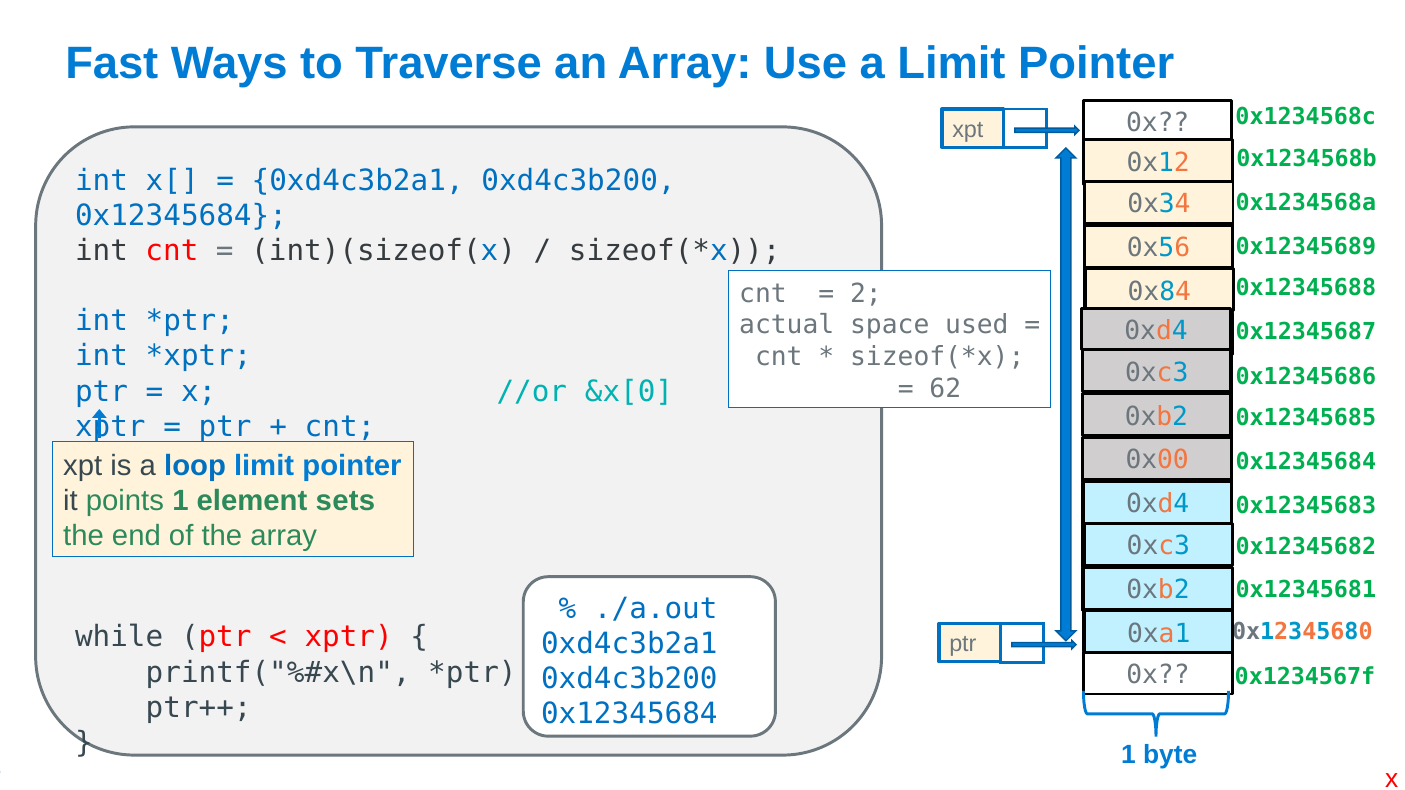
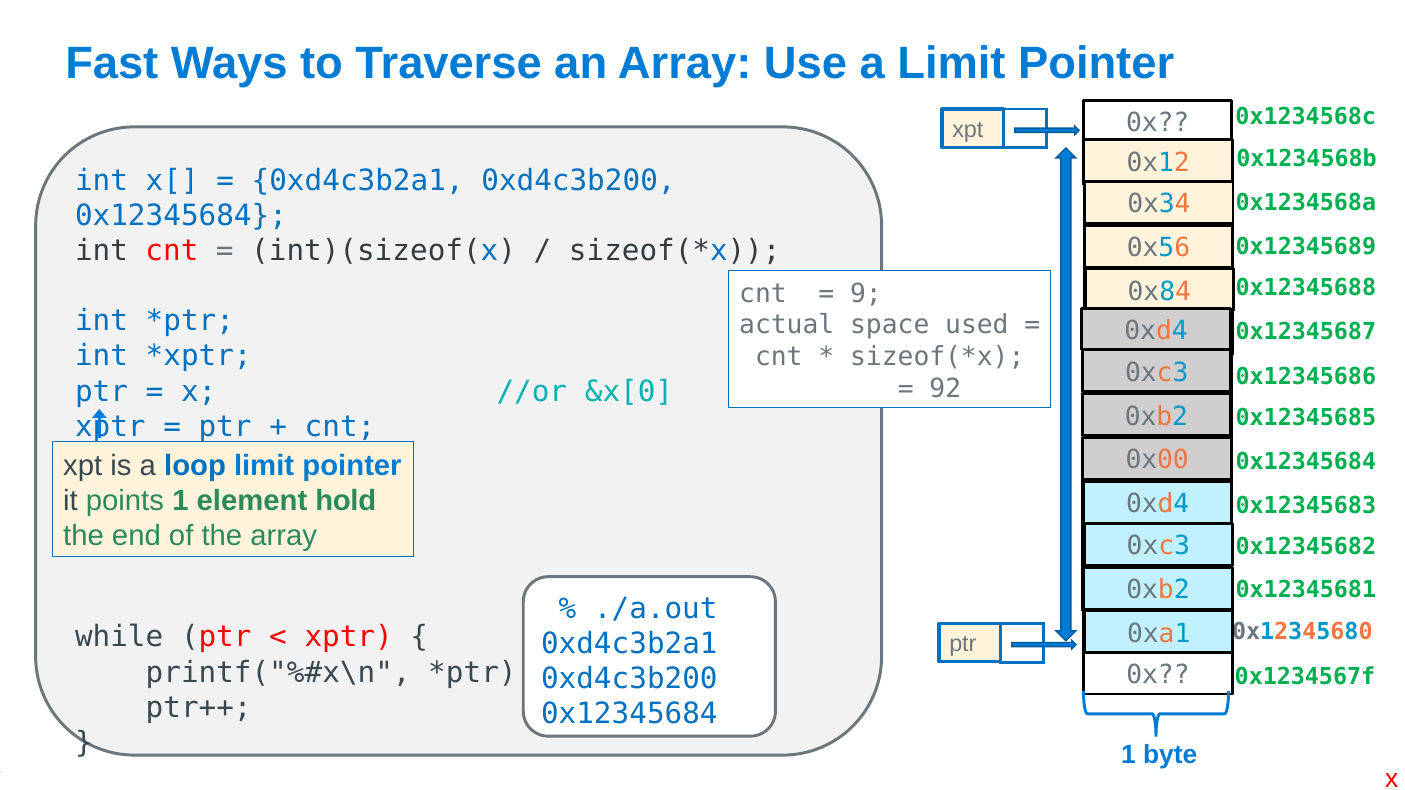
2: 2 -> 9 (866, 294)
62: 62 -> 92 (945, 389)
sets: sets -> hold (346, 501)
